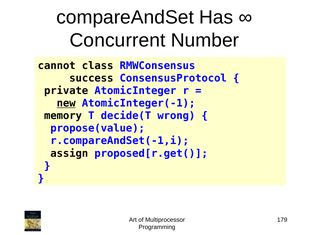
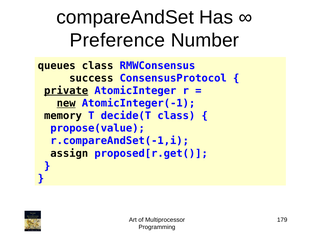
Concurrent: Concurrent -> Preference (117, 40)
cannot: cannot -> queues (57, 66)
private underline: none -> present (66, 91)
decide(T wrong: wrong -> class (176, 116)
